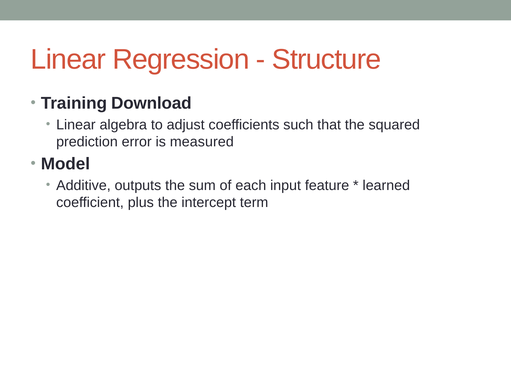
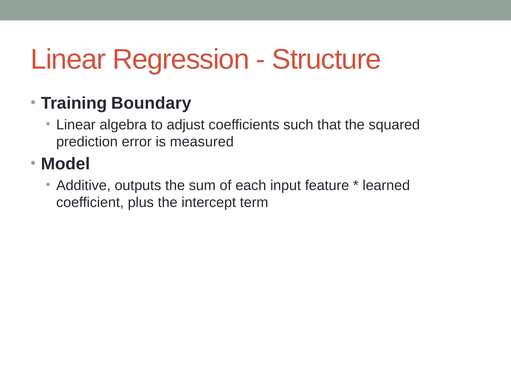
Download: Download -> Boundary (151, 103)
